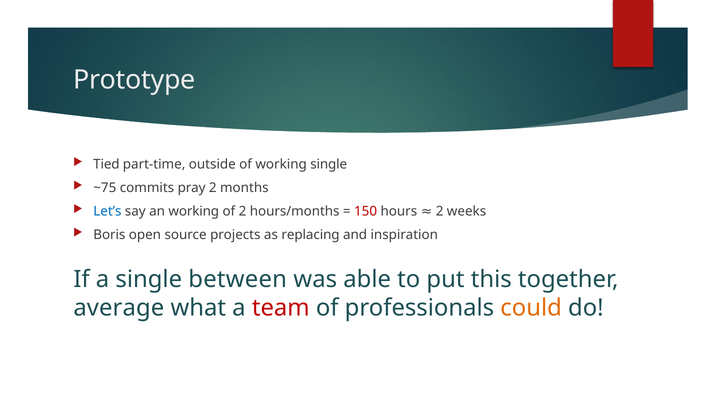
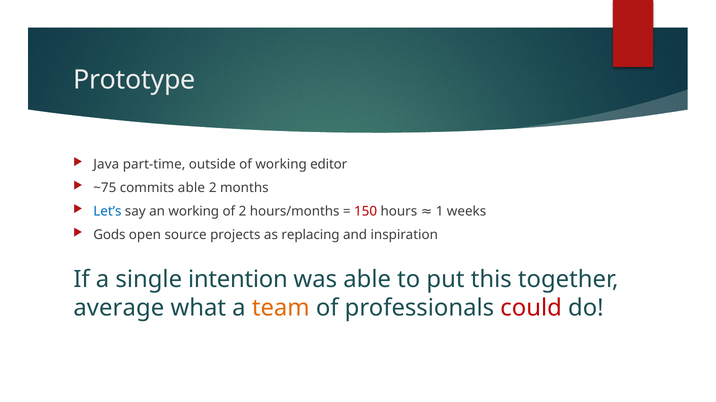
Tied: Tied -> Java (106, 165)
working single: single -> editor (329, 165)
commits pray: pray -> able (191, 188)
2: 2 -> 1 (440, 212)
Boris: Boris -> Gods (109, 235)
between: between -> intention (238, 280)
team colour: red -> orange (281, 309)
could colour: orange -> red (531, 309)
